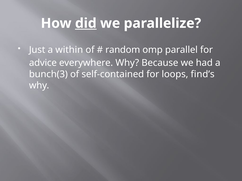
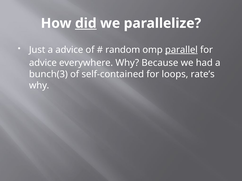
a within: within -> advice (69, 50)
parallel underline: none -> present (181, 50)
find’s: find’s -> rate’s (203, 74)
